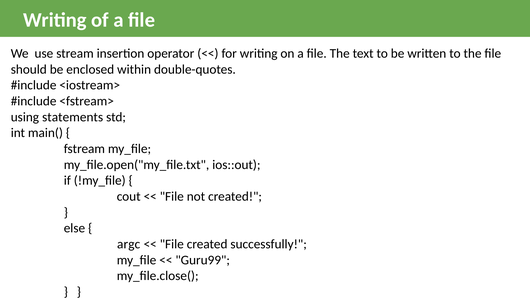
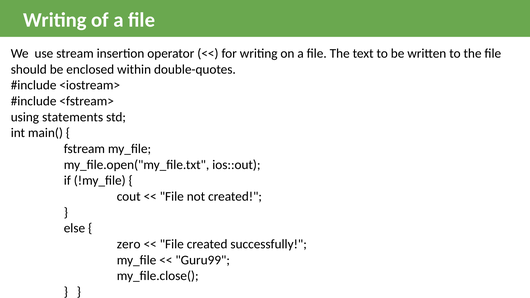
argc: argc -> zero (129, 244)
